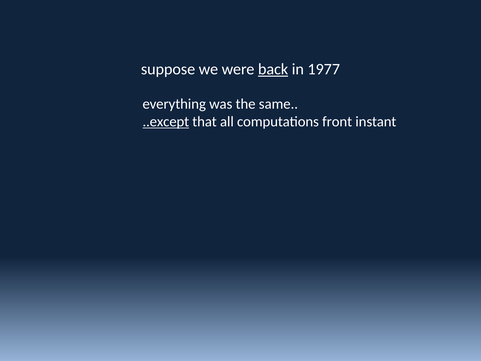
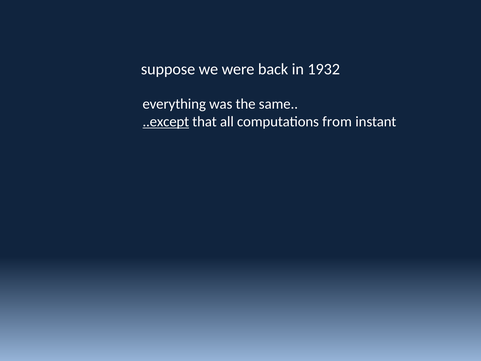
back underline: present -> none (273, 69)
1977: 1977 -> 1932 (324, 69)
front: front -> from (337, 122)
